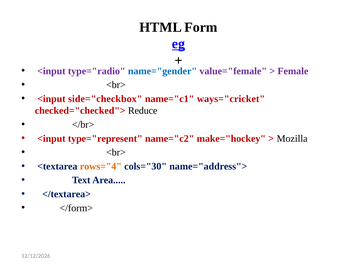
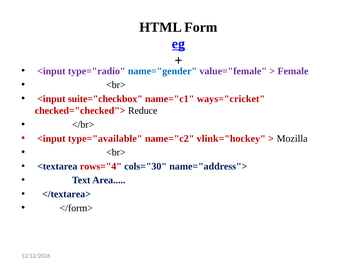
side="checkbox: side="checkbox -> suite="checkbox (105, 99)
type="represent: type="represent -> type="available (105, 138)
make="hockey: make="hockey -> vlink="hockey (231, 138)
rows="4 colour: orange -> red (101, 166)
